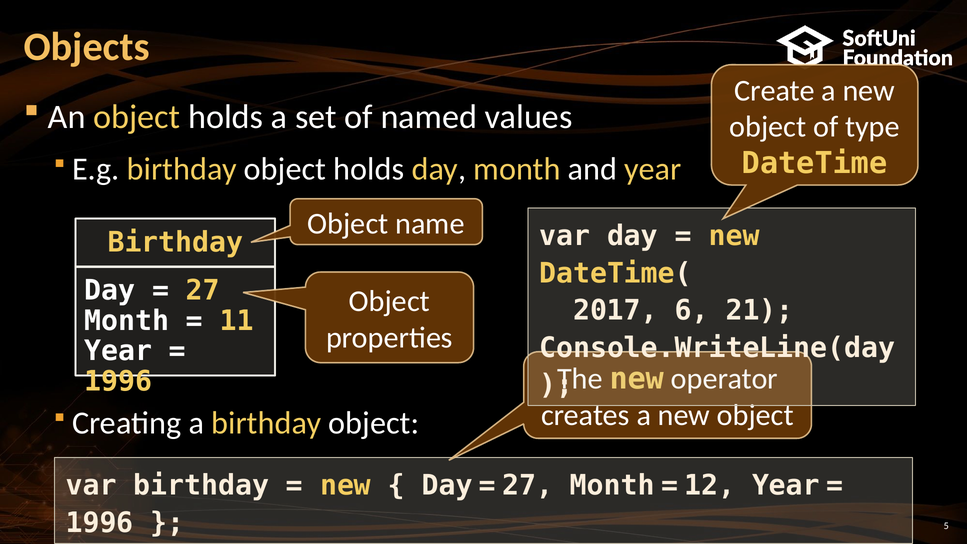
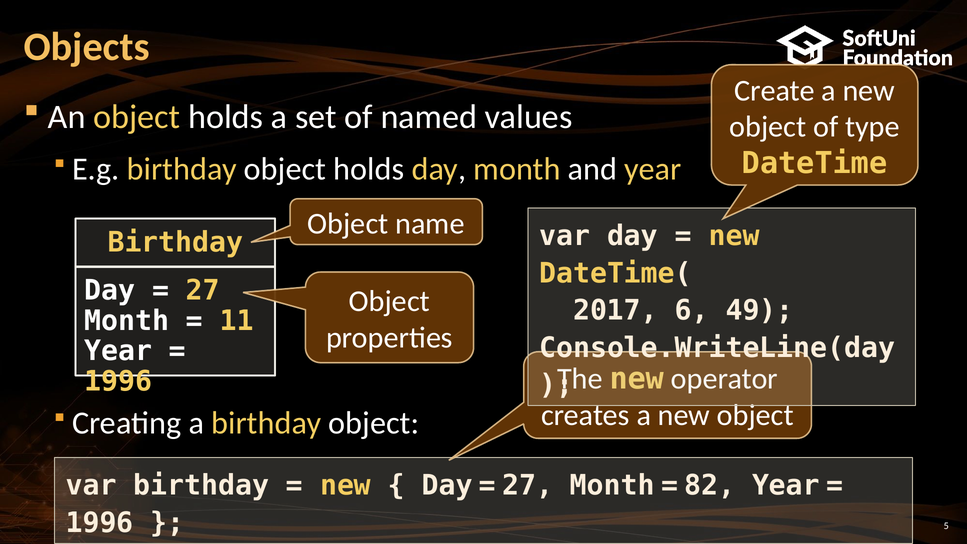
21: 21 -> 49 (759, 311)
12: 12 -> 82 (710, 486)
